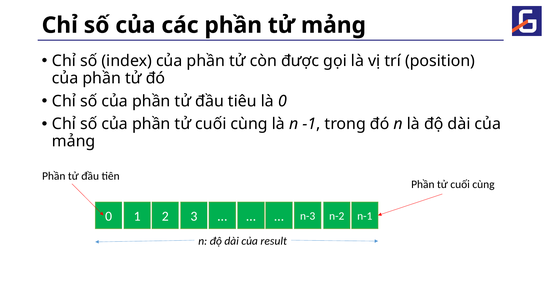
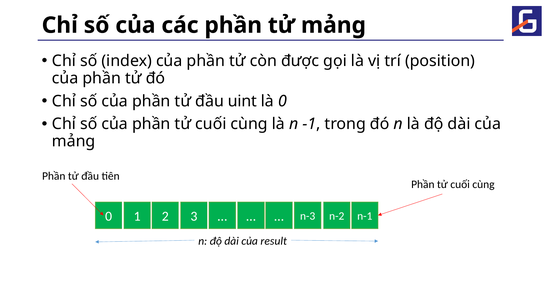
tiêu: tiêu -> uint (242, 101)
